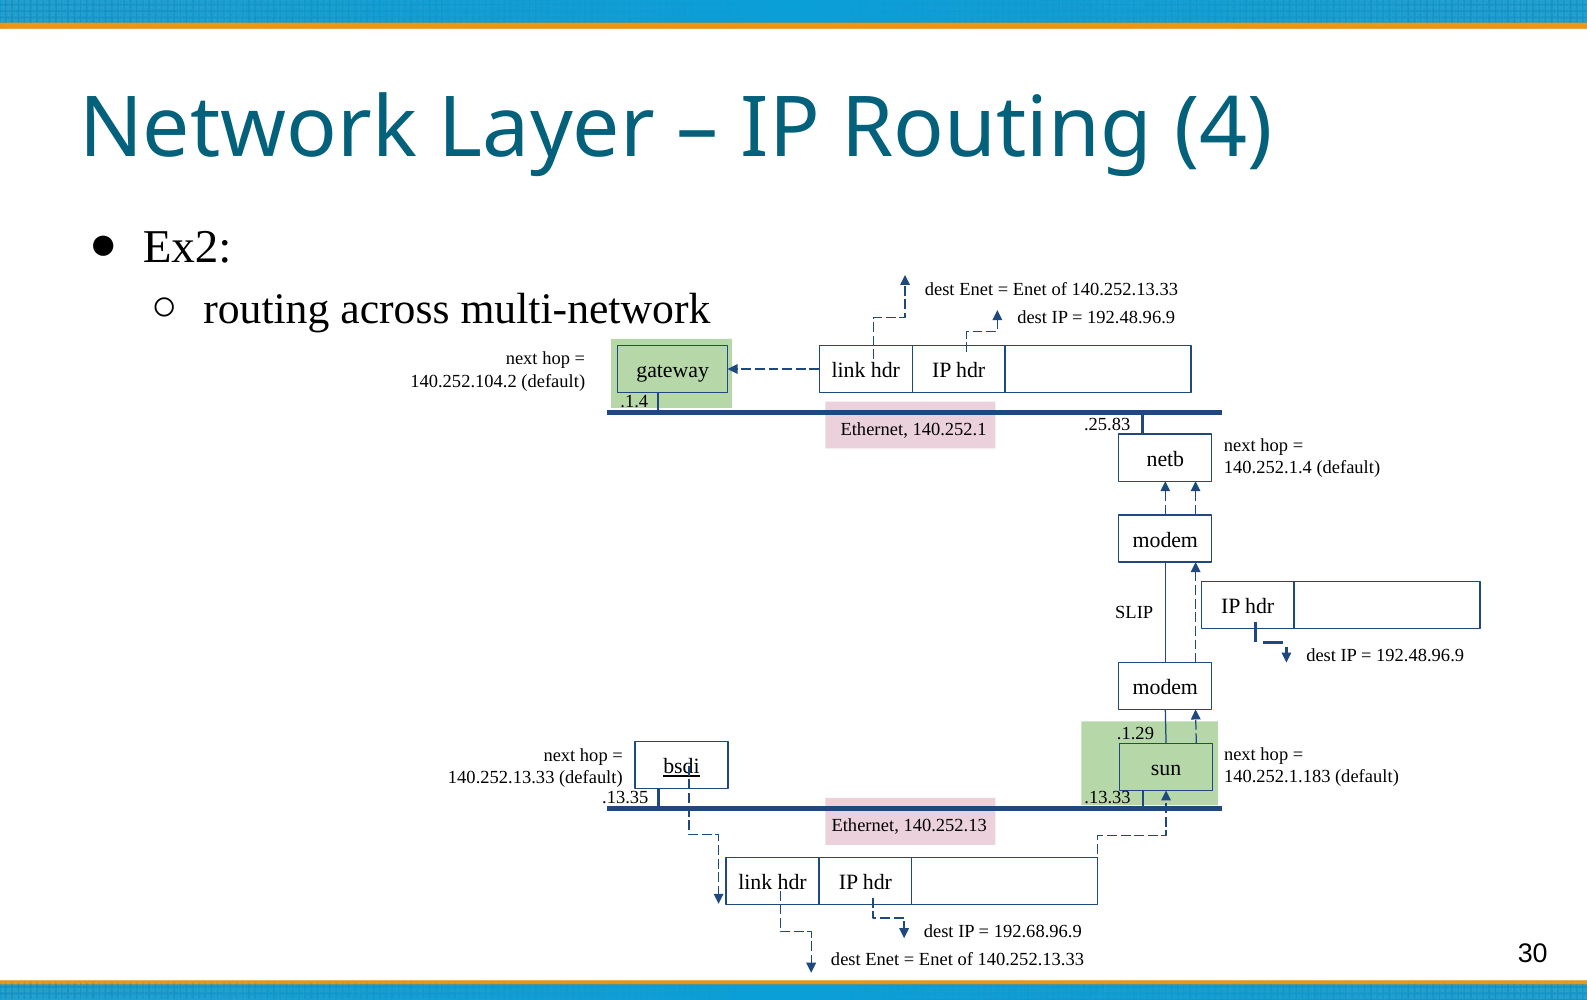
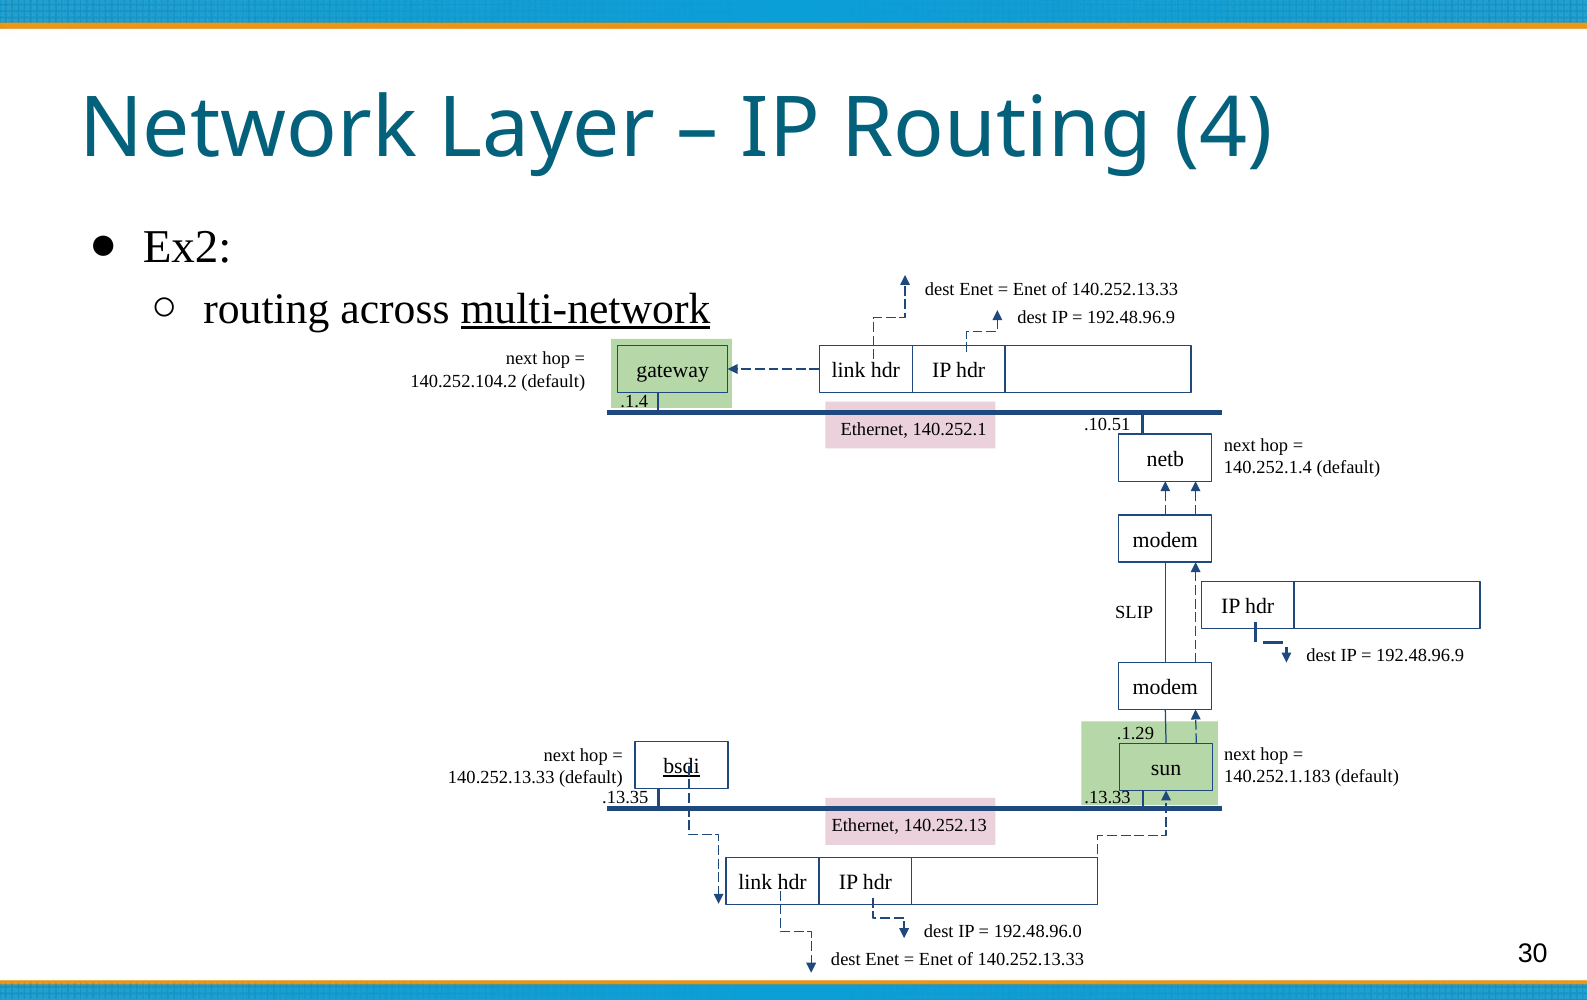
multi-network underline: none -> present (585, 309)
.25.83: .25.83 -> .10.51 (1107, 424)
192.68.96.9: 192.68.96.9 -> 192.48.96.0 (1038, 931)
